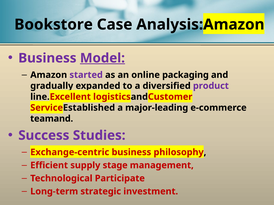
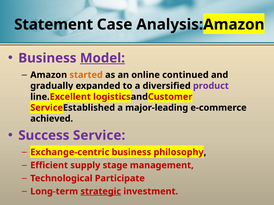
Bookstore: Bookstore -> Statement (54, 25)
started colour: purple -> orange (86, 75)
packaging: packaging -> continued (185, 75)
teamand: teamand -> achieved (52, 119)
Studies: Studies -> Service (99, 136)
strategic underline: none -> present (101, 192)
